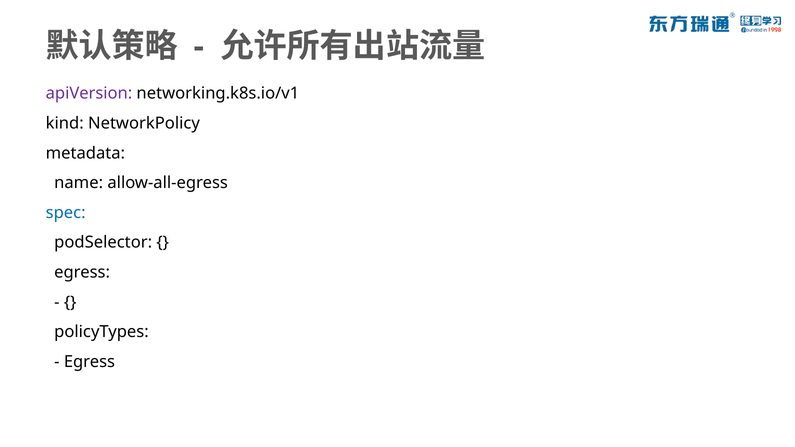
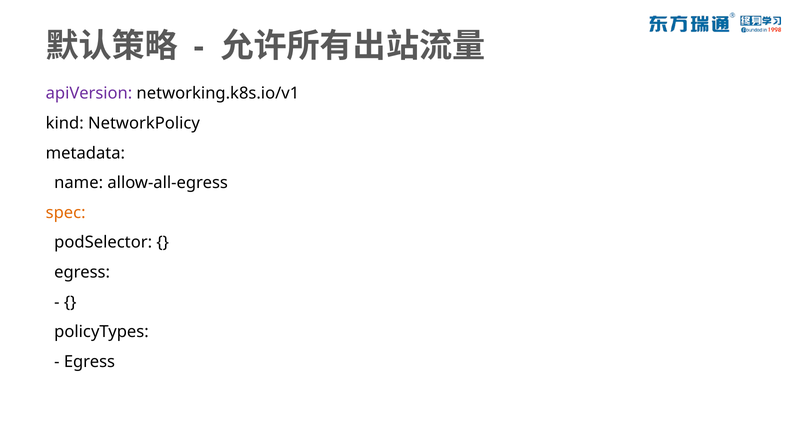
spec colour: blue -> orange (66, 213)
